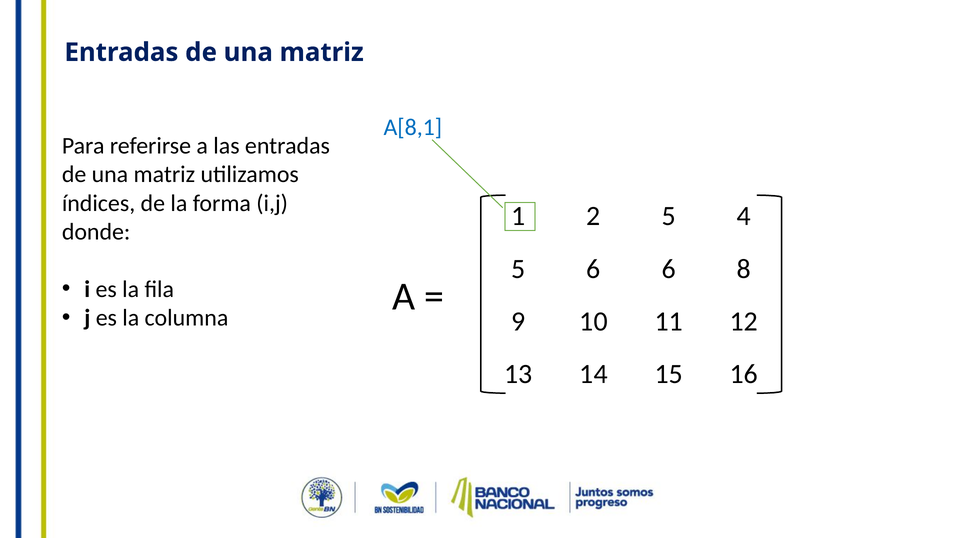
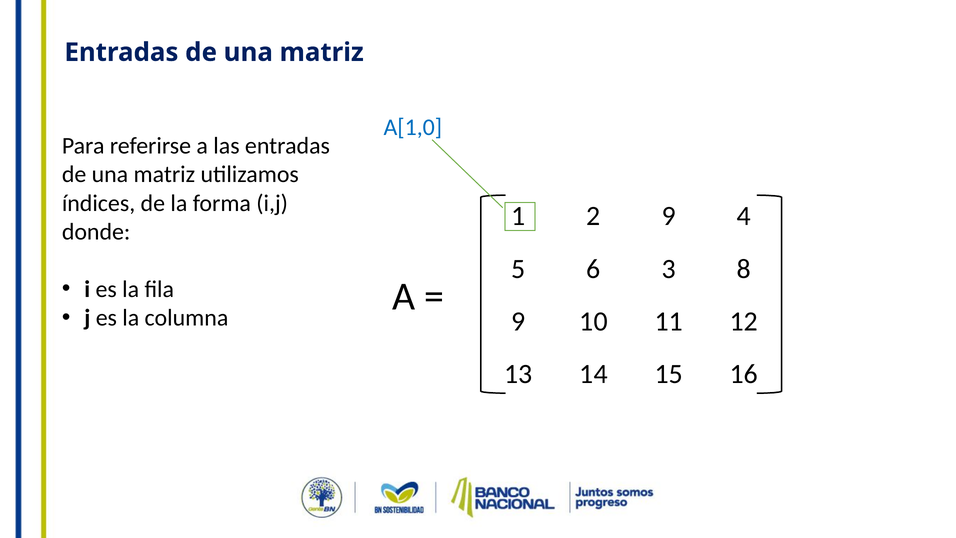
A[8,1: A[8,1 -> A[1,0 (413, 127)
2 5: 5 -> 9 (669, 216)
6 6: 6 -> 3 (669, 269)
